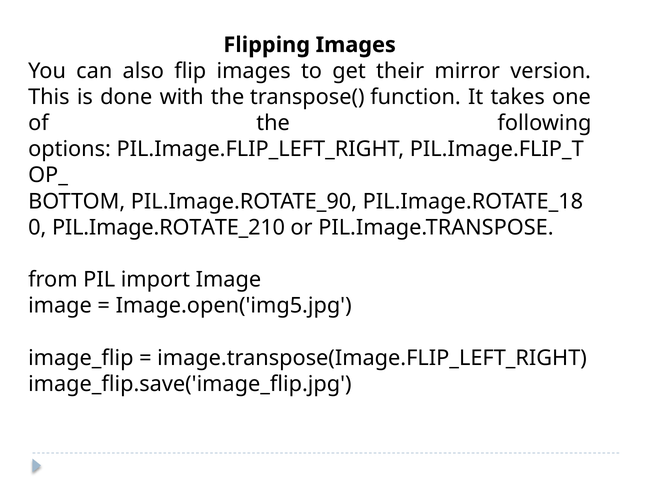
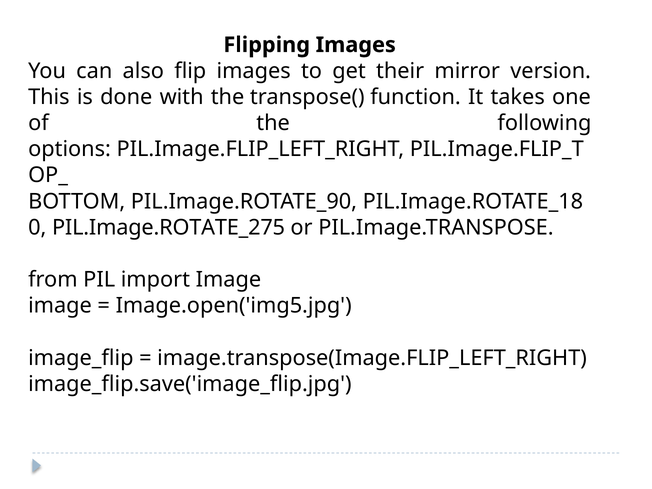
PIL.Image.ROTATE_210: PIL.Image.ROTATE_210 -> PIL.Image.ROTATE_275 (169, 227)
